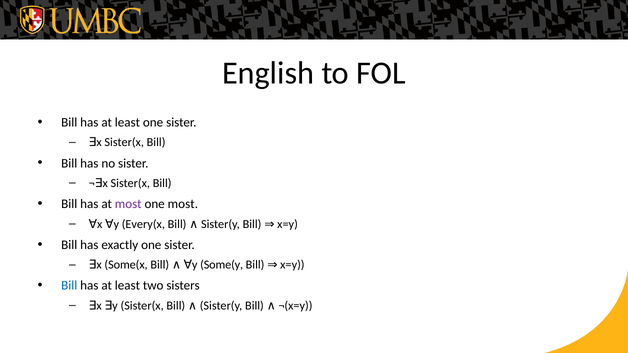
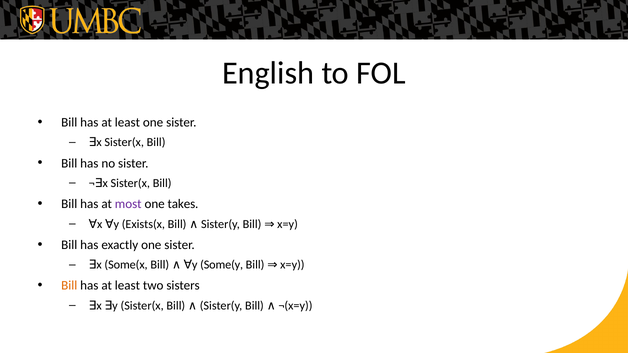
one most: most -> takes (183, 204)
Every(x: Every(x -> Exists(x (143, 224)
Bill colour: blue -> orange (69, 286)
